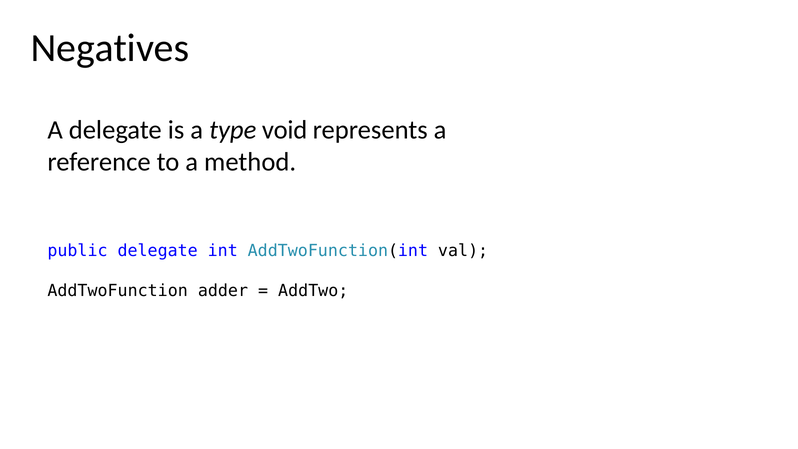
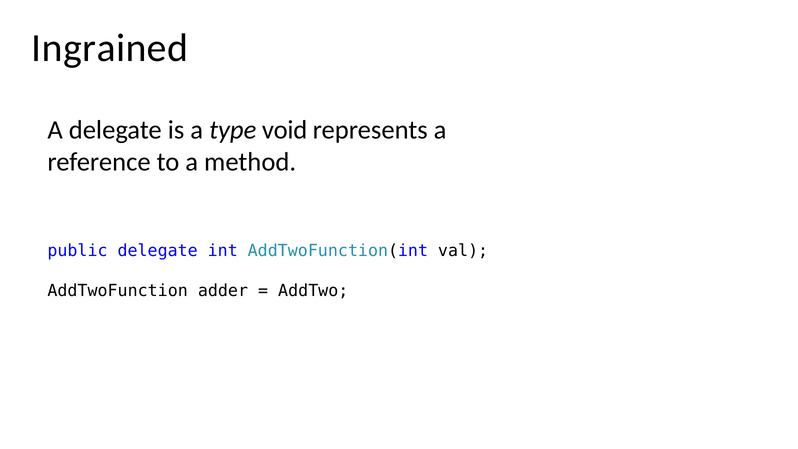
Negatives: Negatives -> Ingrained (110, 48)
